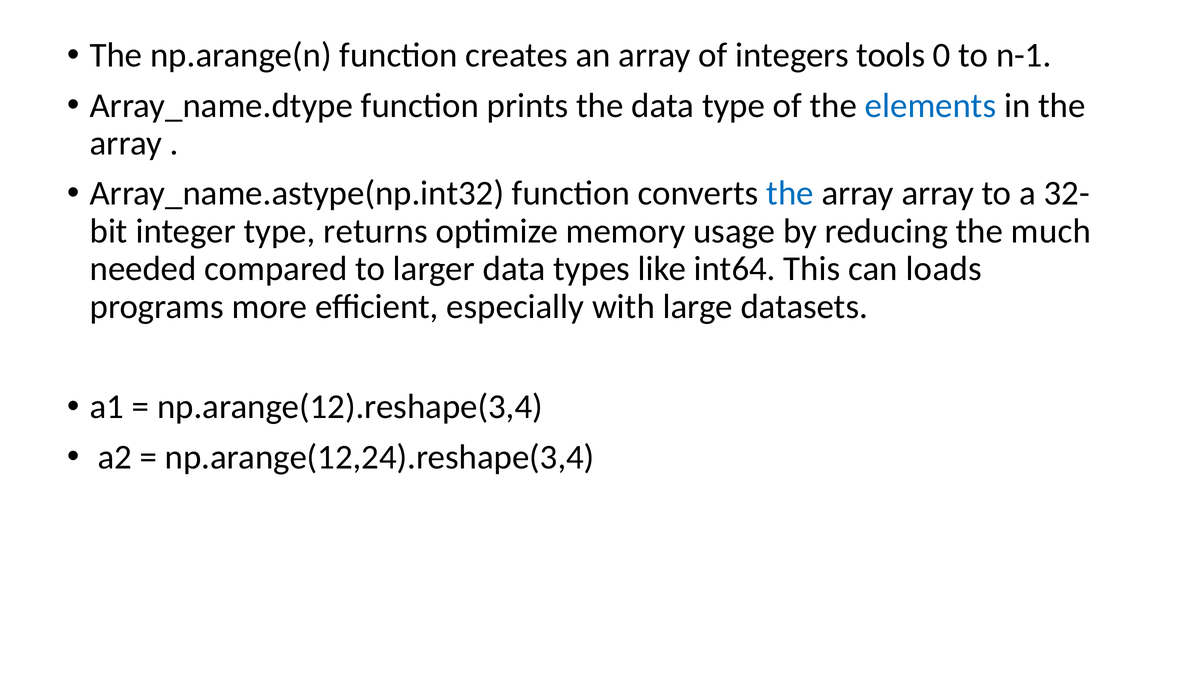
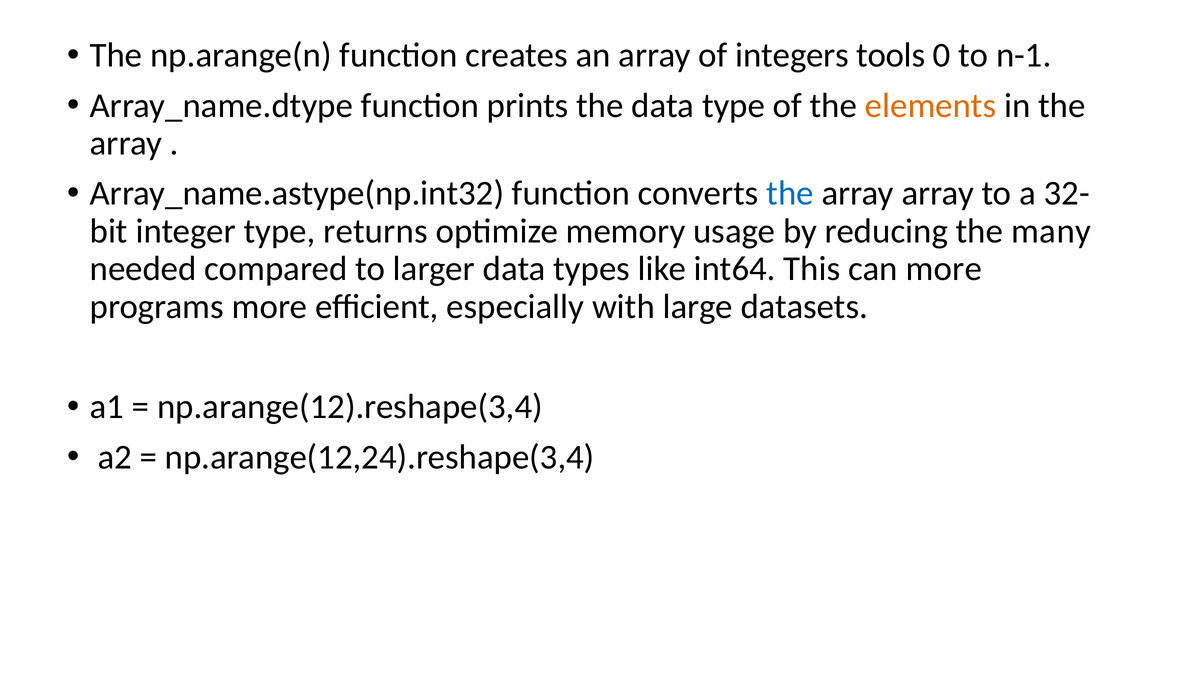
elements colour: blue -> orange (931, 106)
much: much -> many (1051, 231)
can loads: loads -> more (944, 269)
